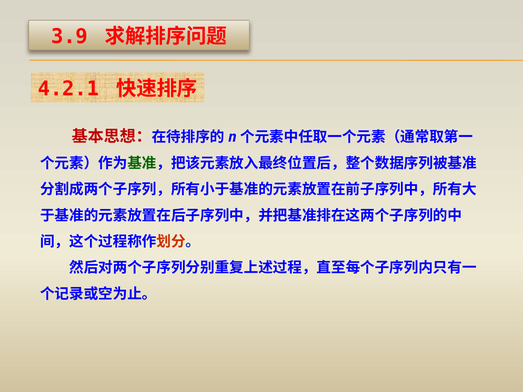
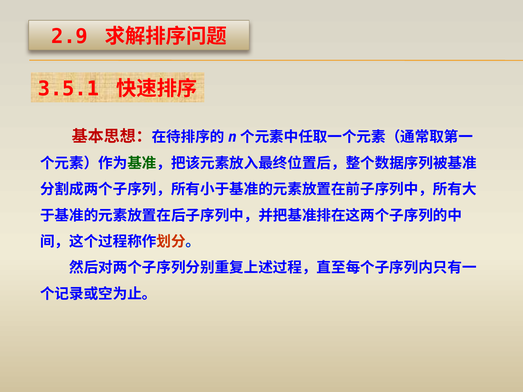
3.9: 3.9 -> 2.9 (69, 37)
4.2.1: 4.2.1 -> 3.5.1 (68, 89)
